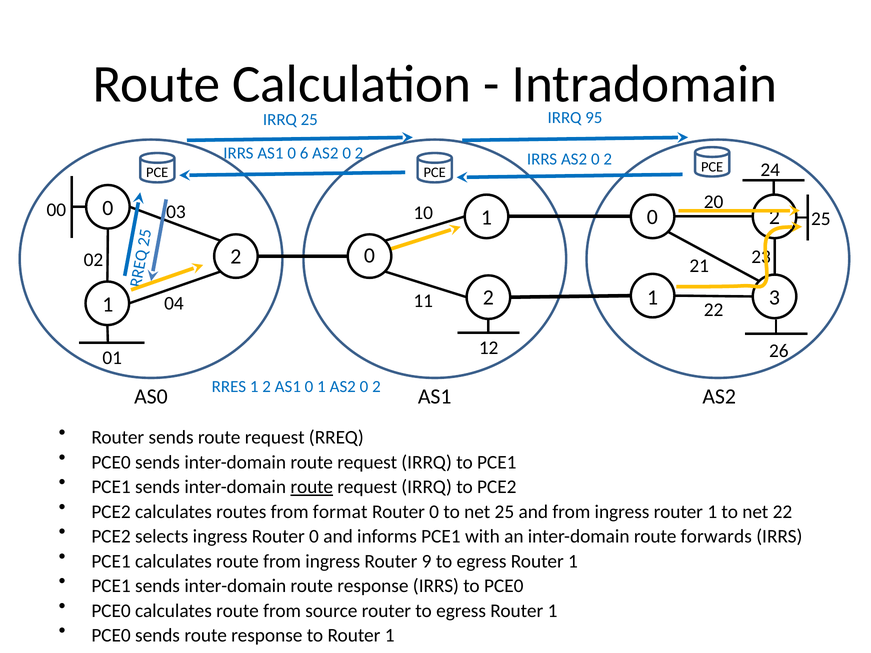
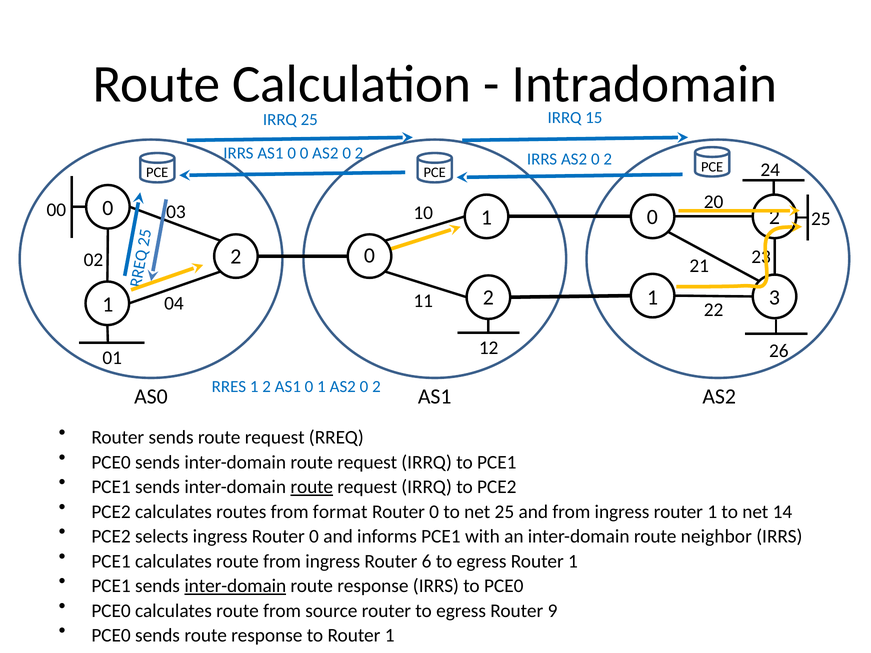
95: 95 -> 15 (594, 118)
AS1 0 6: 6 -> 0 (304, 153)
net 22: 22 -> 14 (782, 512)
forwards: forwards -> neighbor (716, 537)
9: 9 -> 6 (427, 561)
inter-domain underline: none -> present (235, 586)
1: 1 -> 9 (553, 611)
